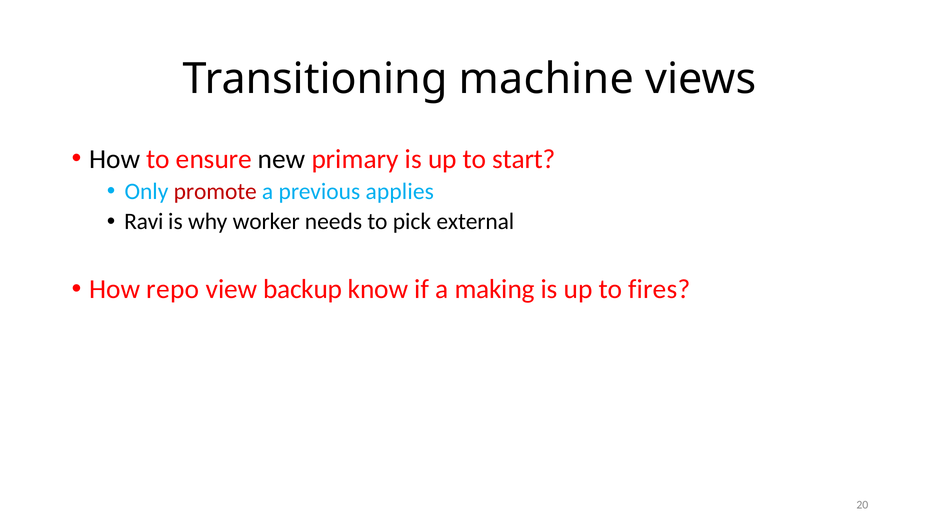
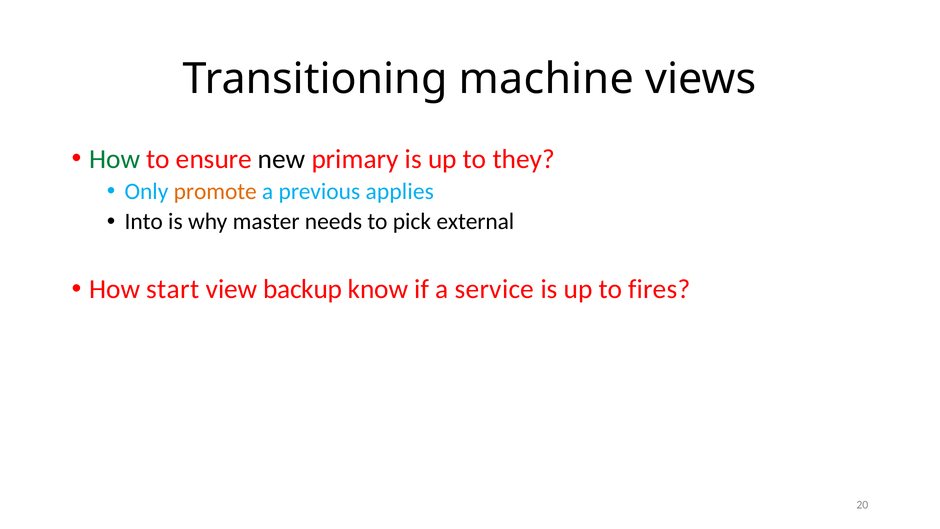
How colour: black -> green (115, 159)
start: start -> they (524, 159)
promote colour: red -> orange (215, 191)
Ravi: Ravi -> Into (144, 222)
worker: worker -> master (266, 222)
repo: repo -> start (173, 289)
making: making -> service (494, 289)
